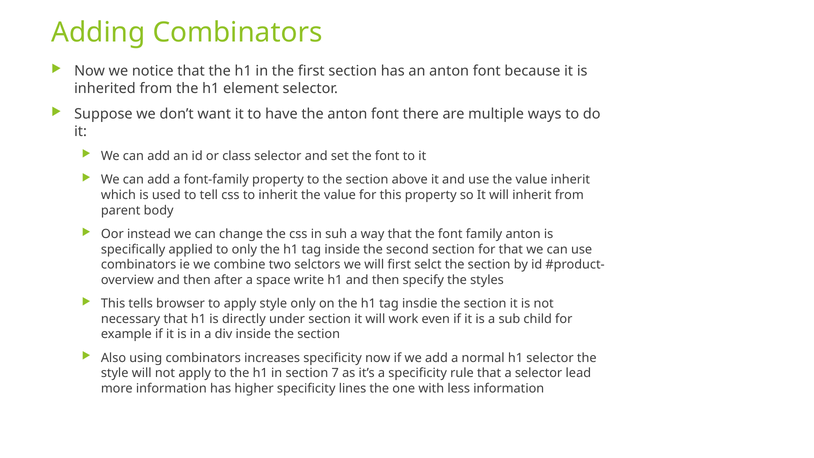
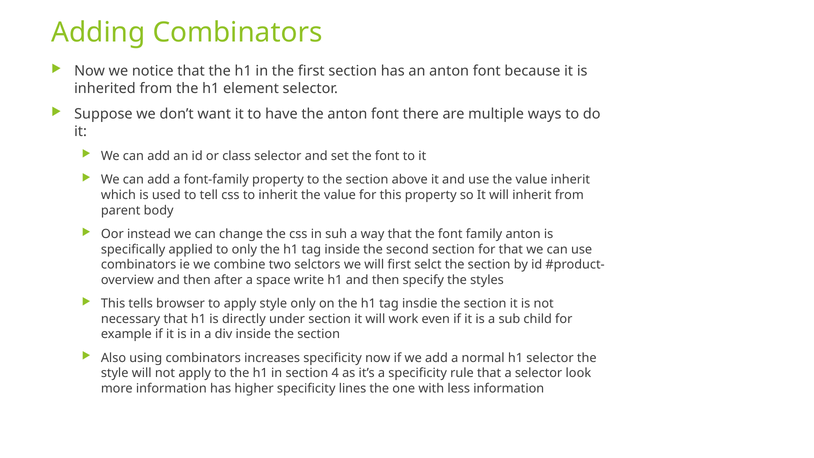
7: 7 -> 4 (335, 373)
lead: lead -> look (578, 373)
